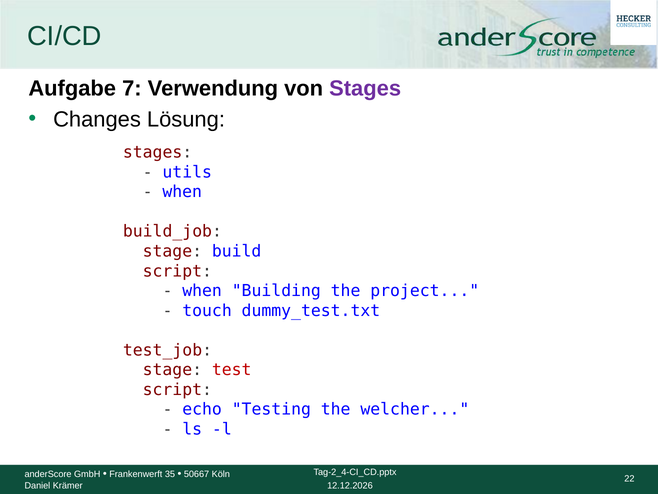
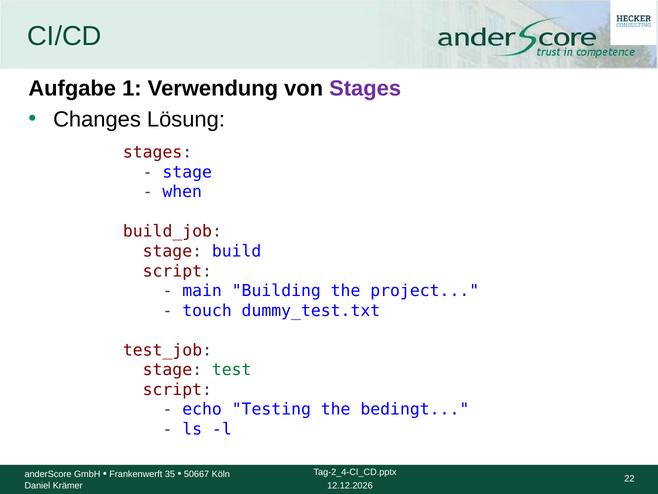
7: 7 -> 1 (132, 89)
utils: utils -> stage (187, 172)
when: when -> main (202, 291)
test colour: red -> green (232, 370)
welcher: welcher -> bedingt (415, 409)
